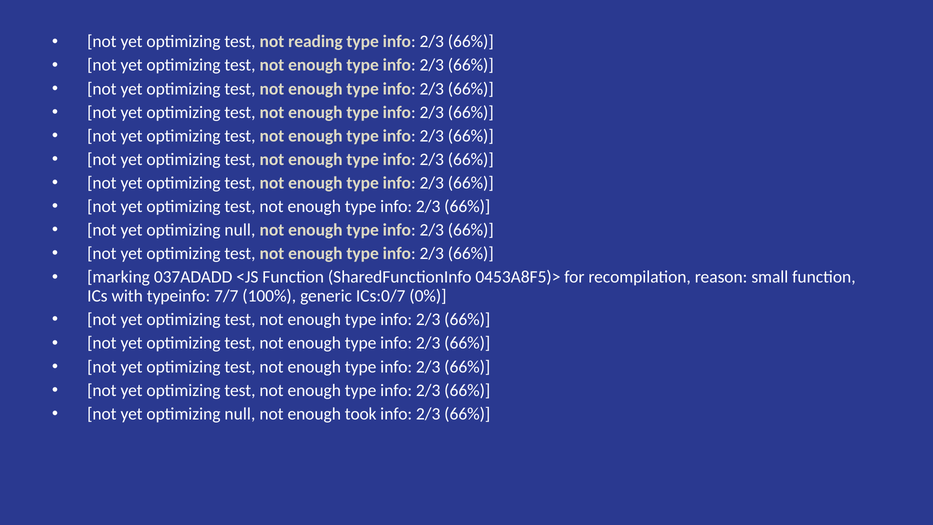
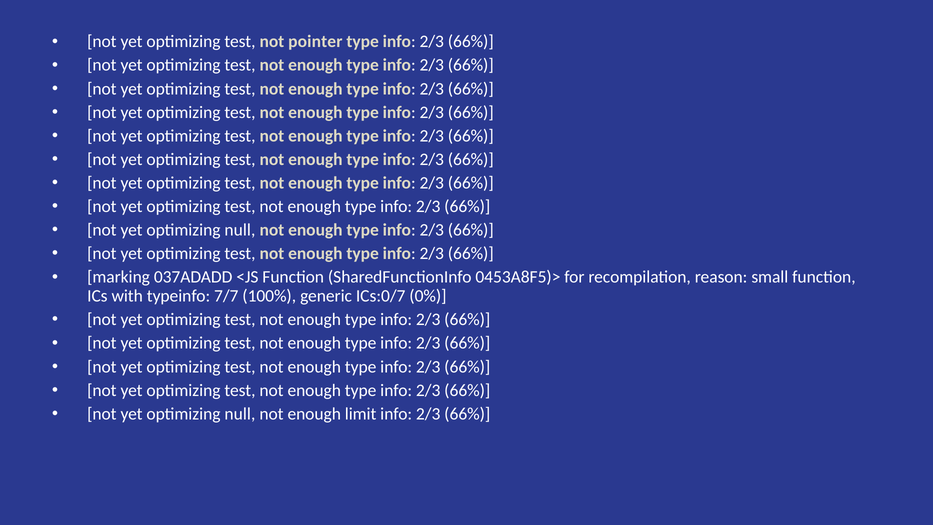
reading: reading -> pointer (315, 42)
took: took -> limit (361, 414)
